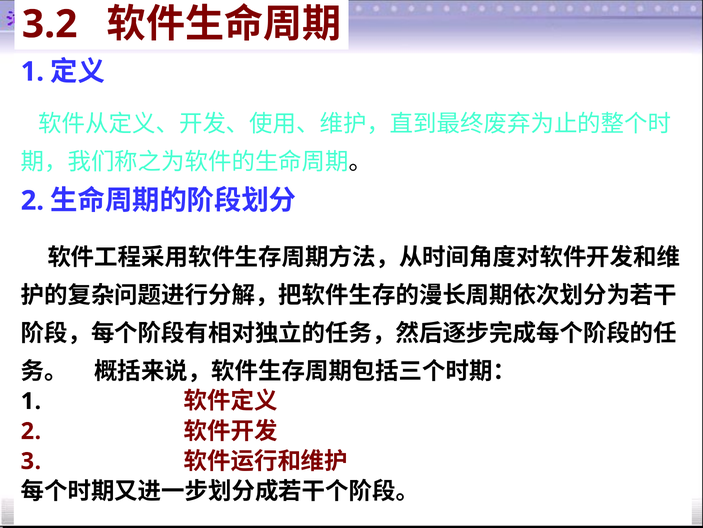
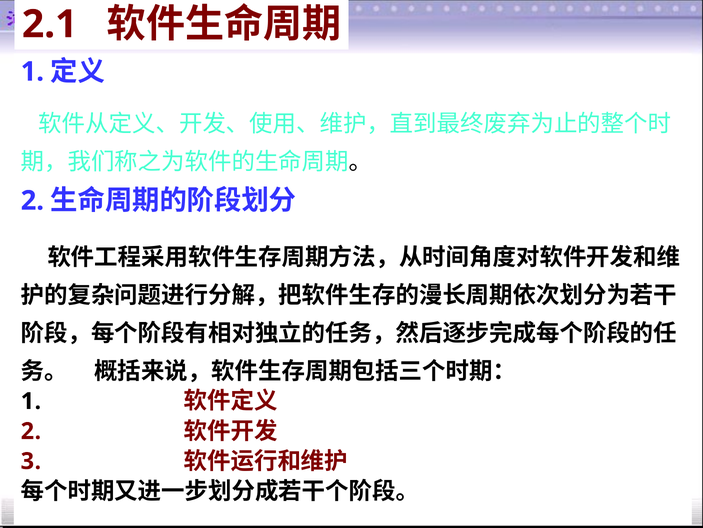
3.2: 3.2 -> 2.1 (50, 24)
